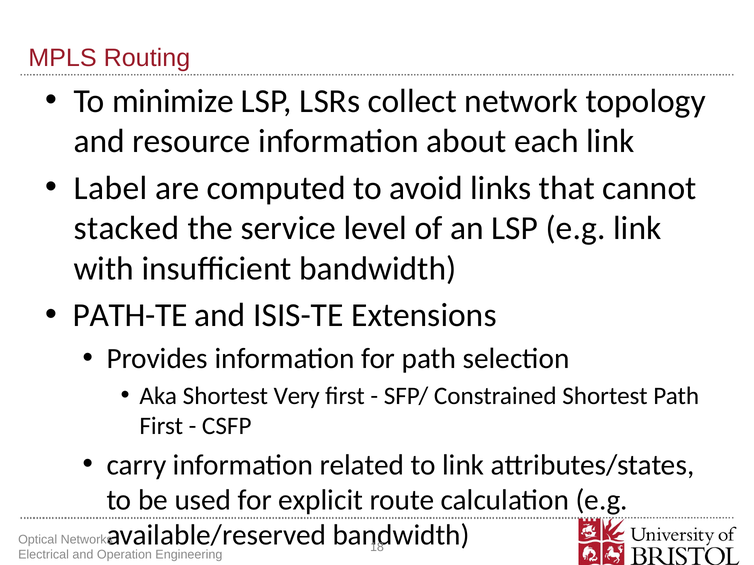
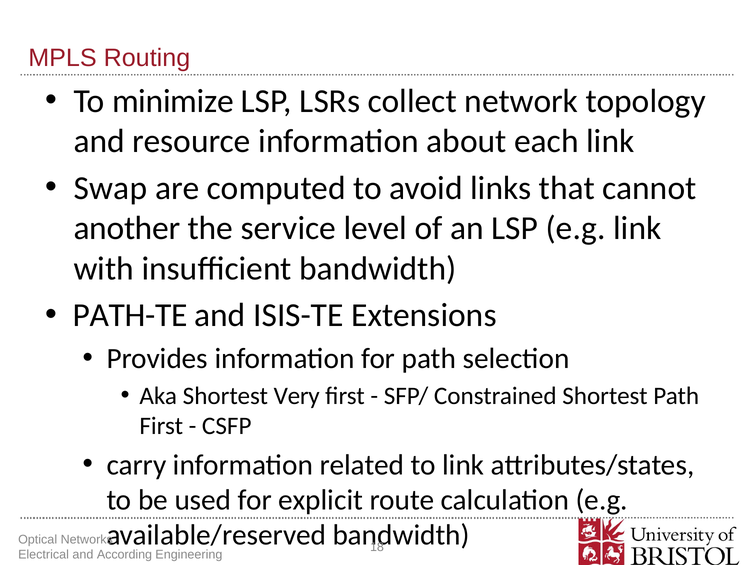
Label: Label -> Swap (111, 188)
stacked: stacked -> another (127, 228)
Operation: Operation -> According (124, 555)
